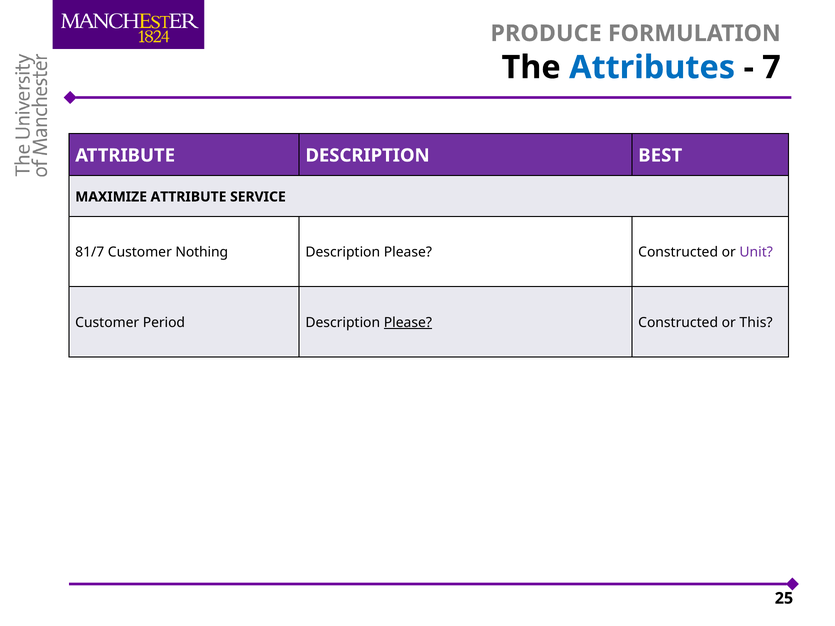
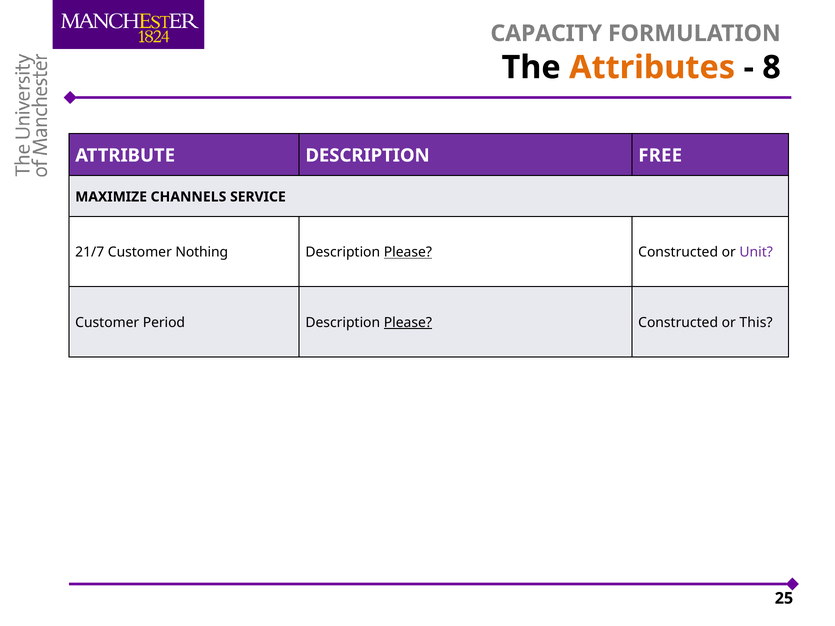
PRODUCE: PRODUCE -> CAPACITY (546, 33)
Attributes colour: blue -> orange (652, 67)
7: 7 -> 8 (772, 67)
BEST: BEST -> FREE (660, 156)
MAXIMIZE ATTRIBUTE: ATTRIBUTE -> CHANNELS (188, 197)
81/7: 81/7 -> 21/7 (90, 252)
Please underline: none -> present (408, 252)
